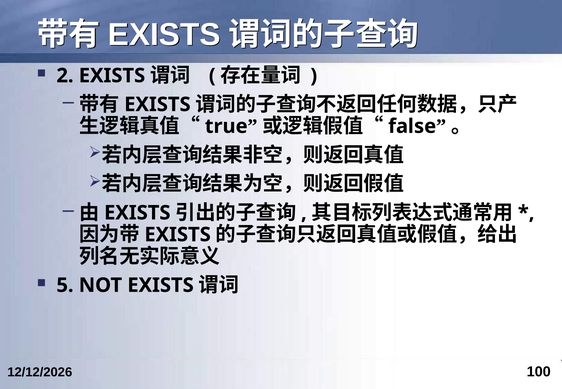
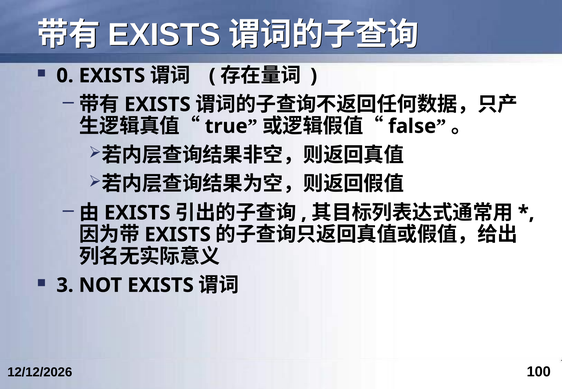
2: 2 -> 0 (65, 76)
5: 5 -> 3 (65, 285)
